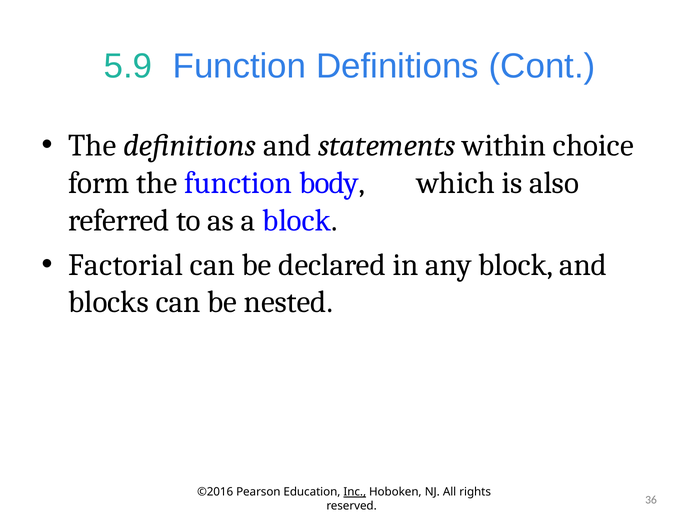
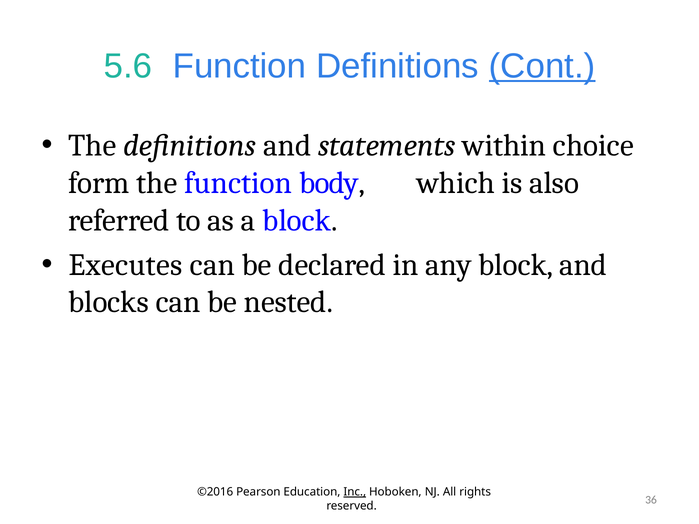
5.9: 5.9 -> 5.6 (128, 66)
Cont underline: none -> present (542, 66)
Factorial: Factorial -> Executes (126, 265)
